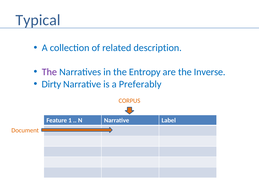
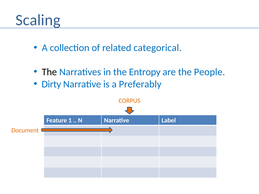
Typical: Typical -> Scaling (38, 20)
description: description -> categorical (158, 48)
The colour: purple -> black (49, 72)
Inverse: Inverse -> People (210, 72)
